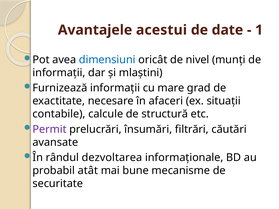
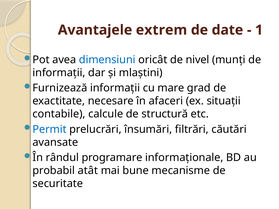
acestui: acestui -> extrem (161, 30)
Permit colour: purple -> blue (50, 129)
dezvoltarea: dezvoltarea -> programare (112, 158)
